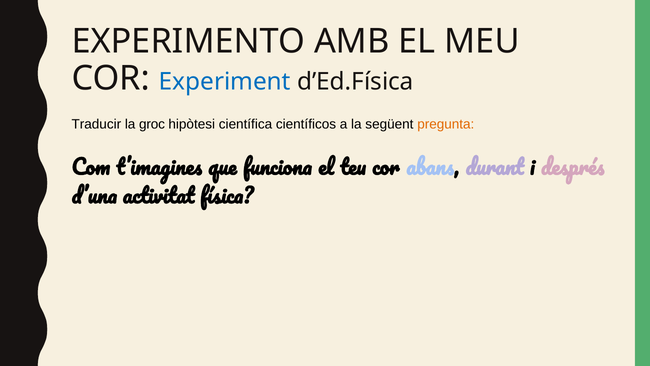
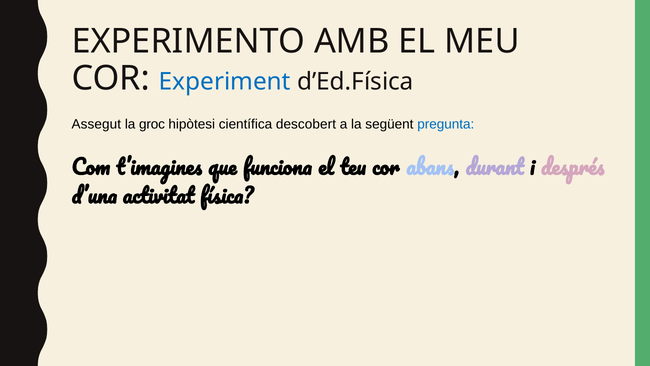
Traducir: Traducir -> Assegut (96, 124)
científicos: científicos -> descobert (306, 124)
pregunta colour: orange -> blue (446, 124)
